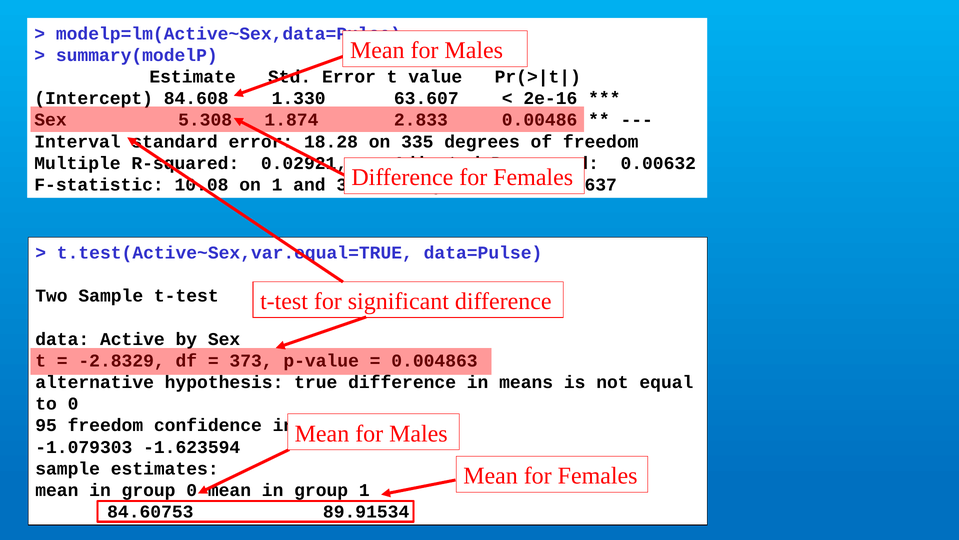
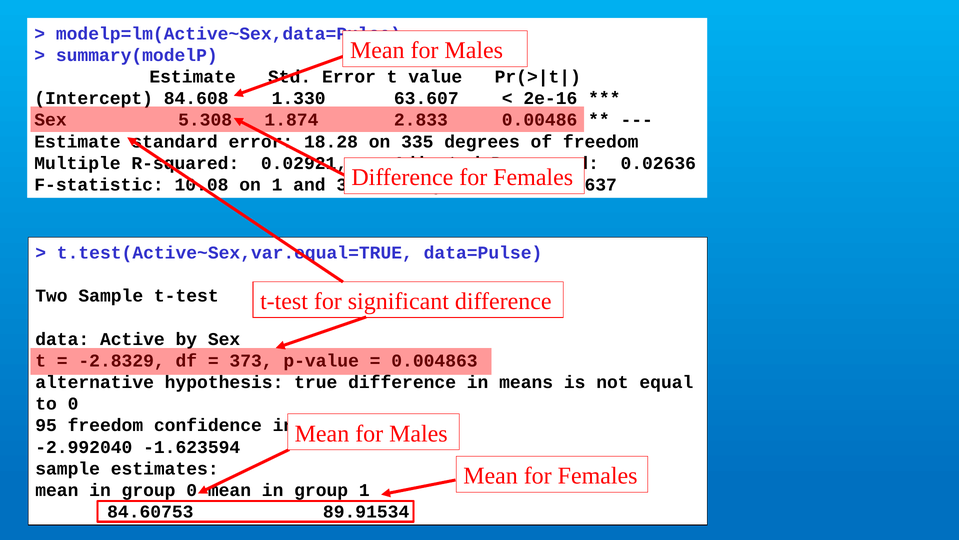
Interval: Interval -> Estimate (77, 141)
0.00632: 0.00632 -> 0.02636 (658, 163)
-1.079303: -1.079303 -> -2.992040 (84, 447)
